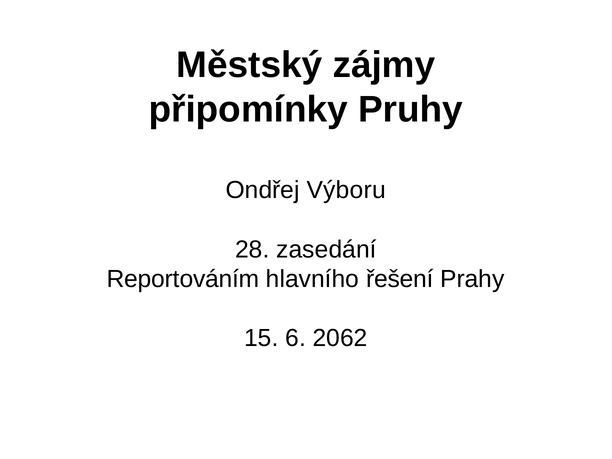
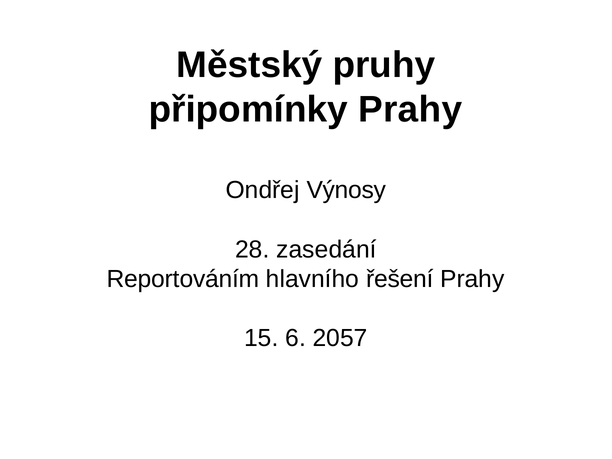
zájmy: zájmy -> pruhy (384, 65)
připomínky Pruhy: Pruhy -> Prahy (410, 110)
Výboru: Výboru -> Výnosy (346, 190)
2062: 2062 -> 2057 (340, 338)
